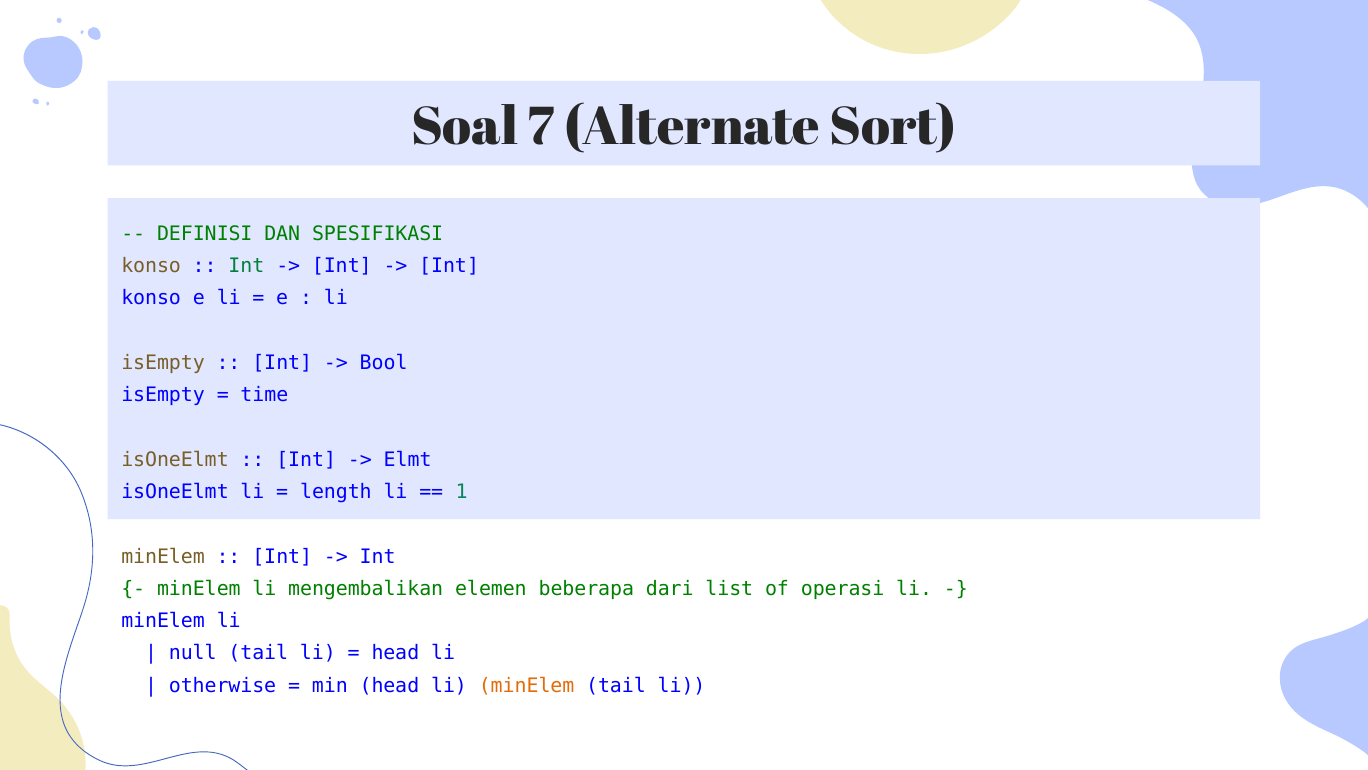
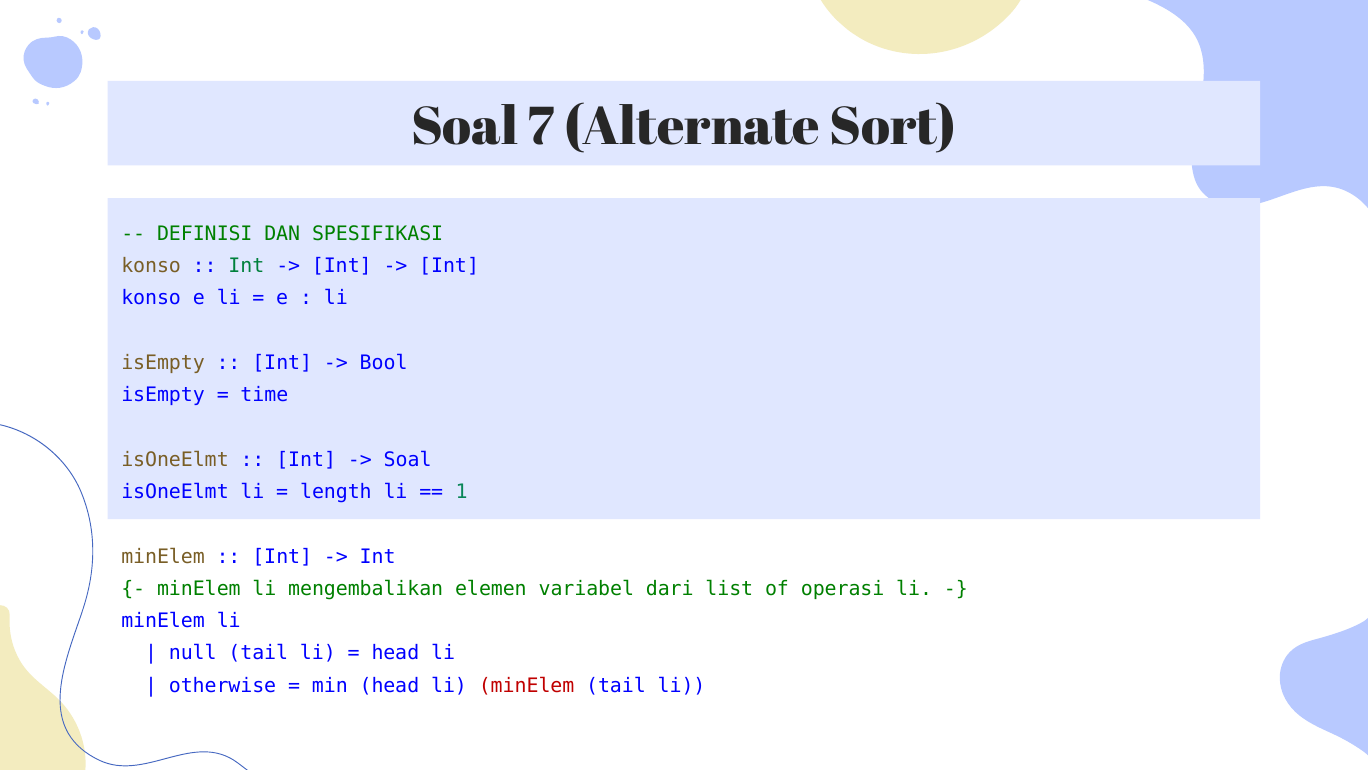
Elmt: Elmt -> Soal (408, 459)
beberapa: beberapa -> variabel (586, 588)
minElem colour: orange -> red (527, 685)
